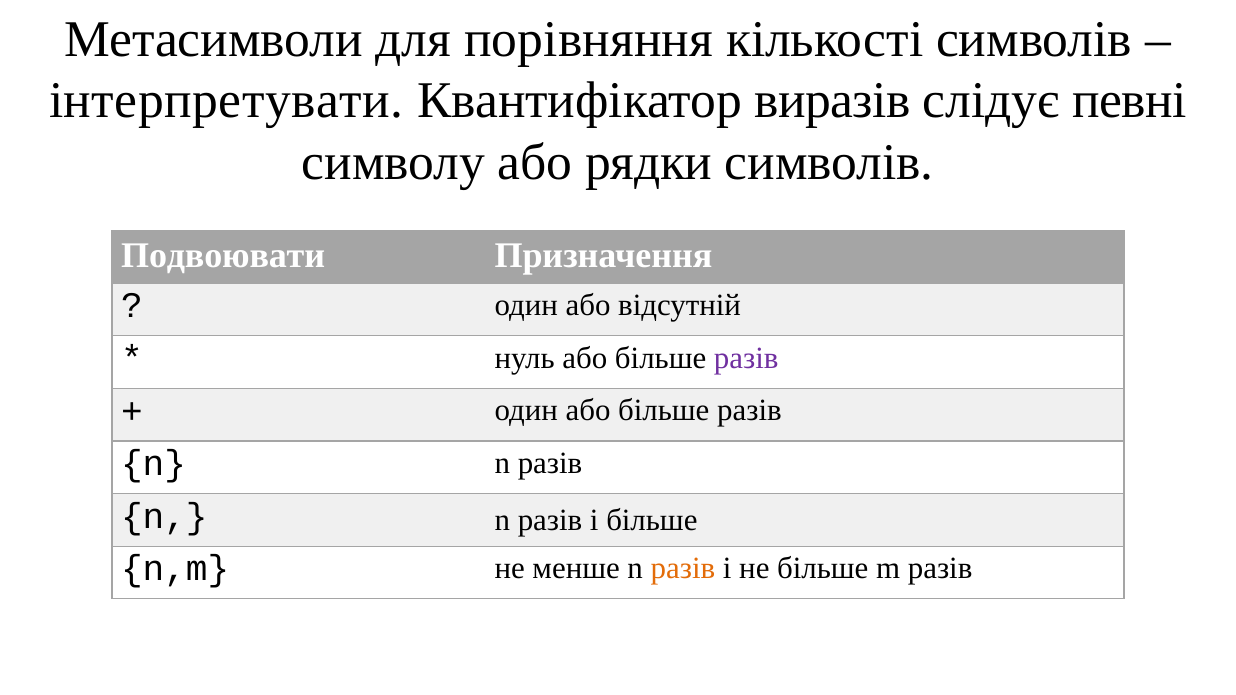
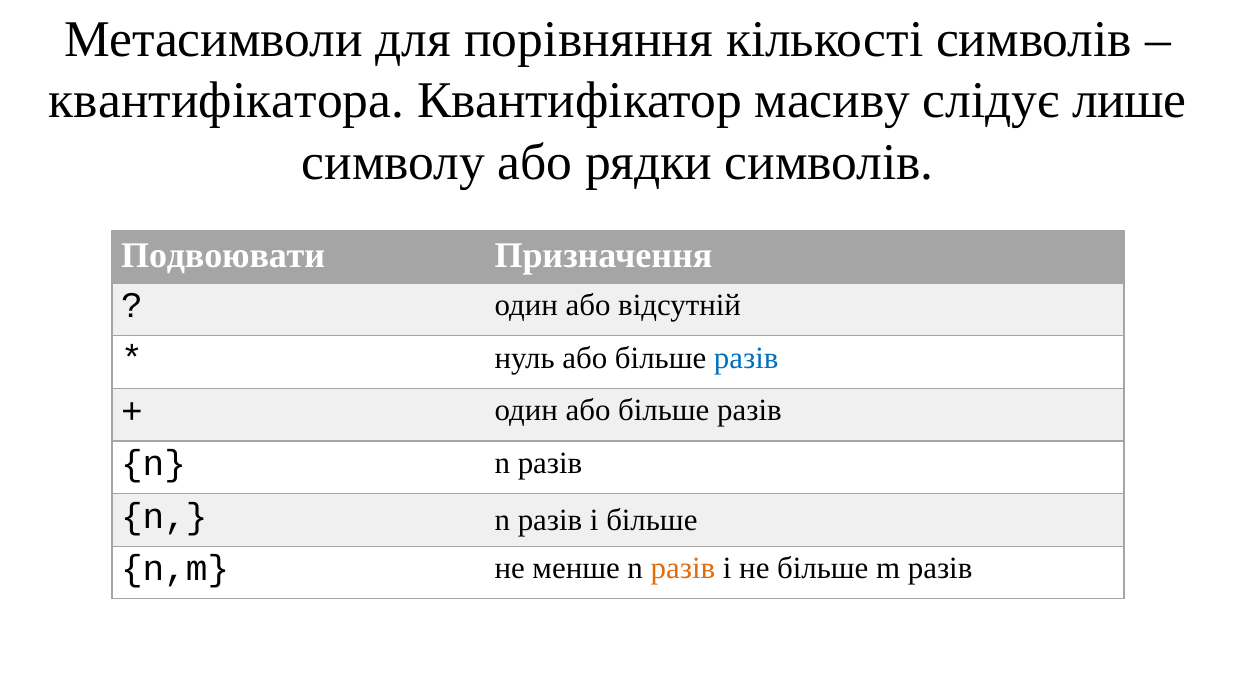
інтерпретувати: інтерпретувати -> квантифікатора (227, 101)
виразів: виразів -> масиву (832, 101)
певні: певні -> лише (1129, 101)
разів colour: purple -> blue (746, 358)
